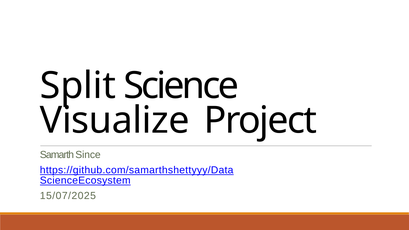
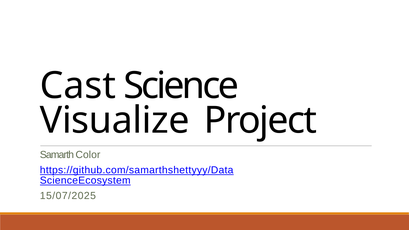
Split: Split -> Cast (78, 86)
Since: Since -> Color (88, 155)
